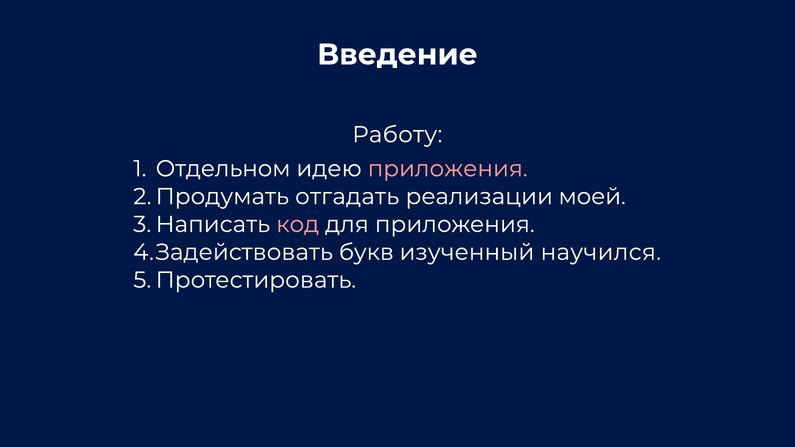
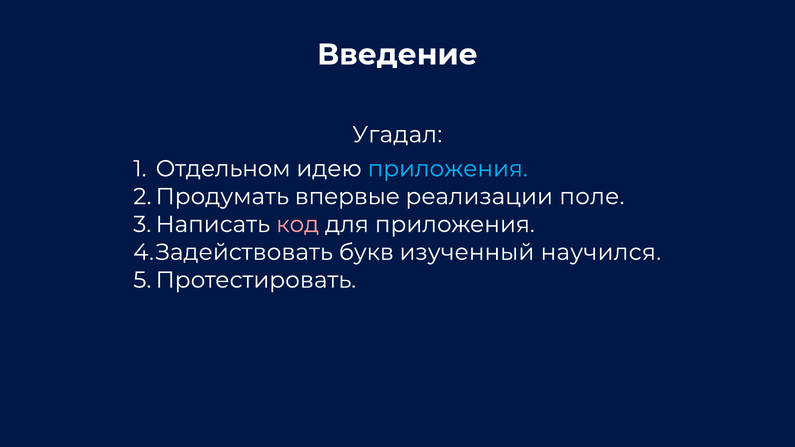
Работу: Работу -> Угадал (397, 135)
приложения colour: pink -> light blue (448, 169)
отгадать: отгадать -> впервые (347, 197)
моей: моей -> поле (592, 197)
